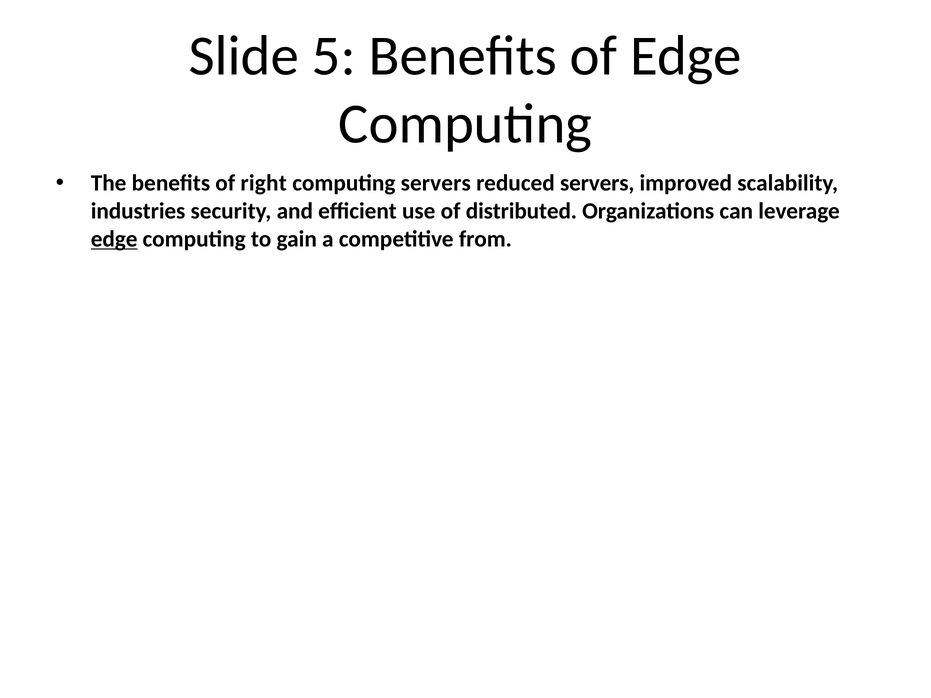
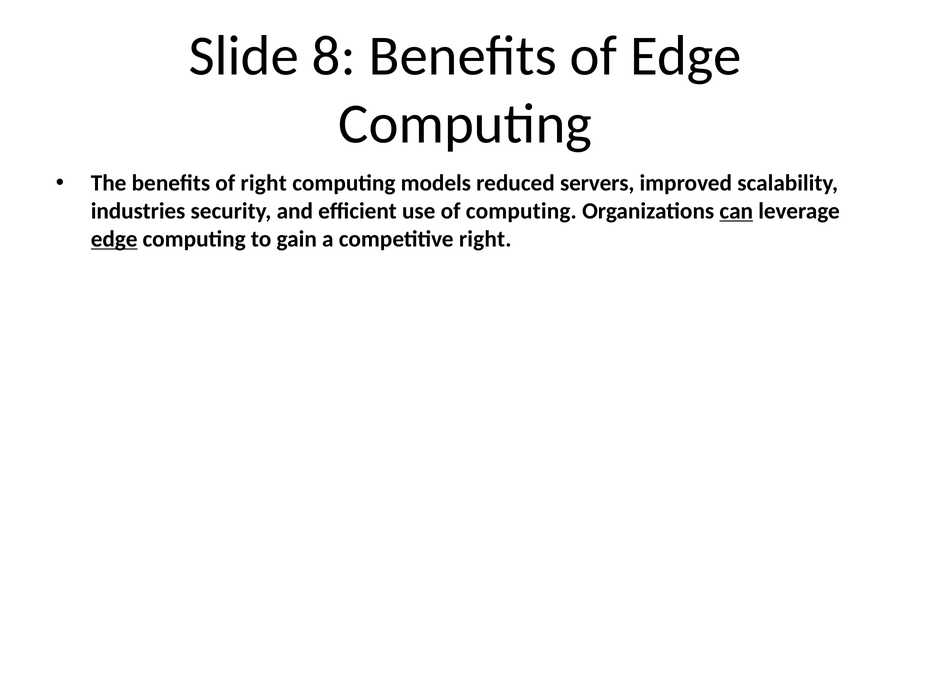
5: 5 -> 8 (334, 56)
computing servers: servers -> models (436, 183)
of distributed: distributed -> computing (521, 211)
can underline: none -> present (736, 211)
competitive from: from -> right (485, 239)
